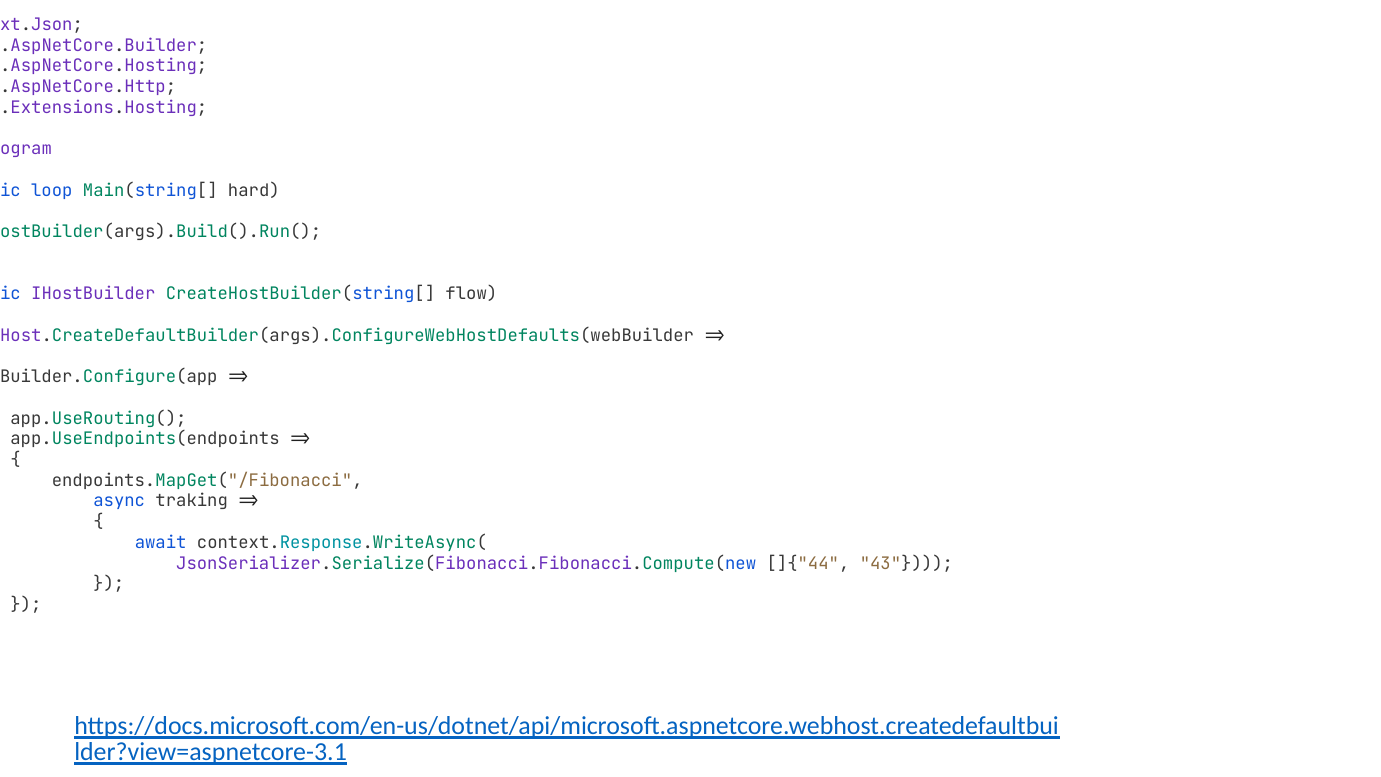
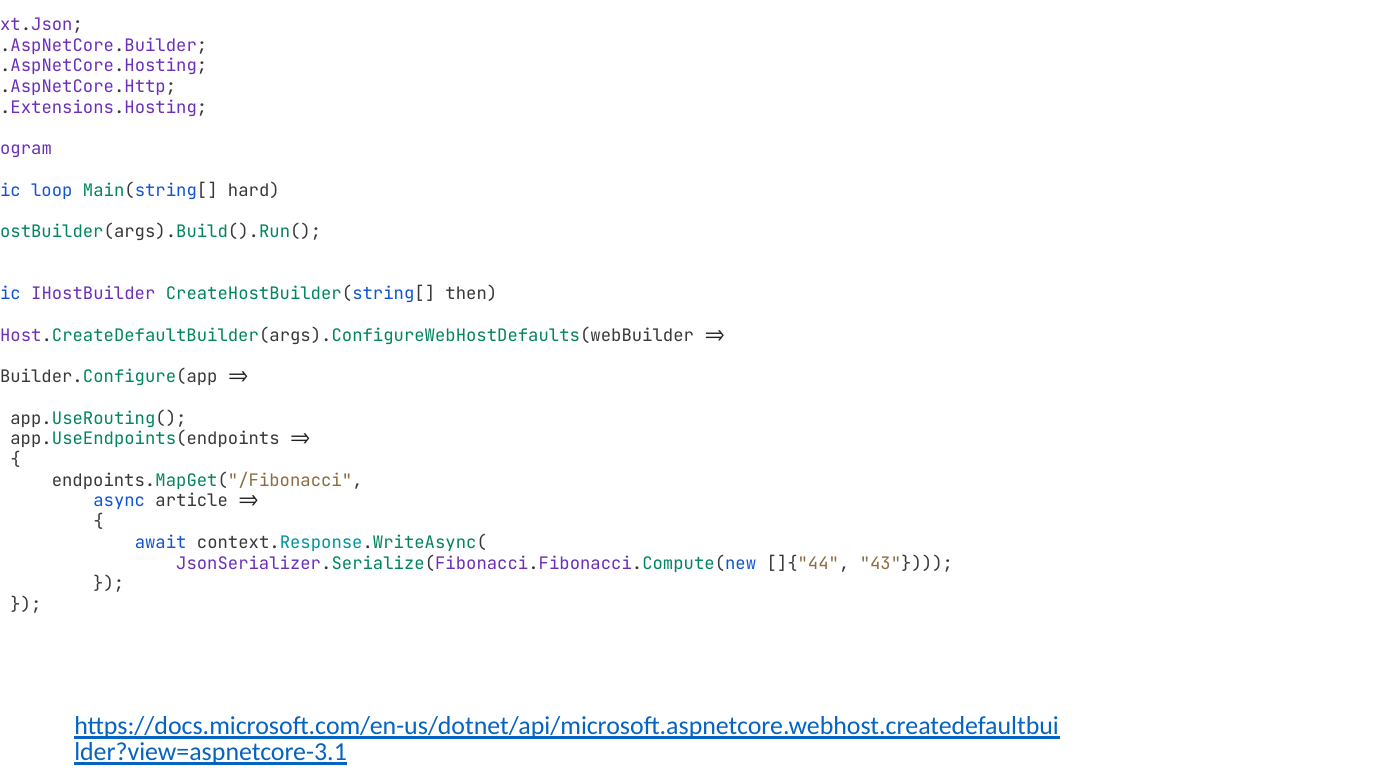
flow: flow -> then (471, 294)
traking: traking -> article (192, 501)
